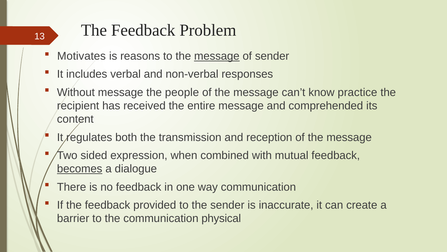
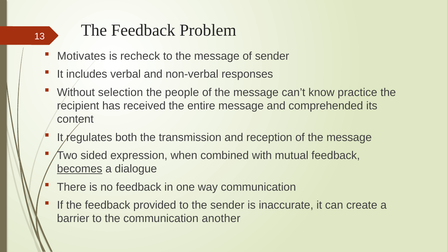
reasons: reasons -> recheck (140, 56)
message underline: present -> none (217, 56)
Without message: message -> selection (121, 92)
physical: physical -> another (221, 218)
